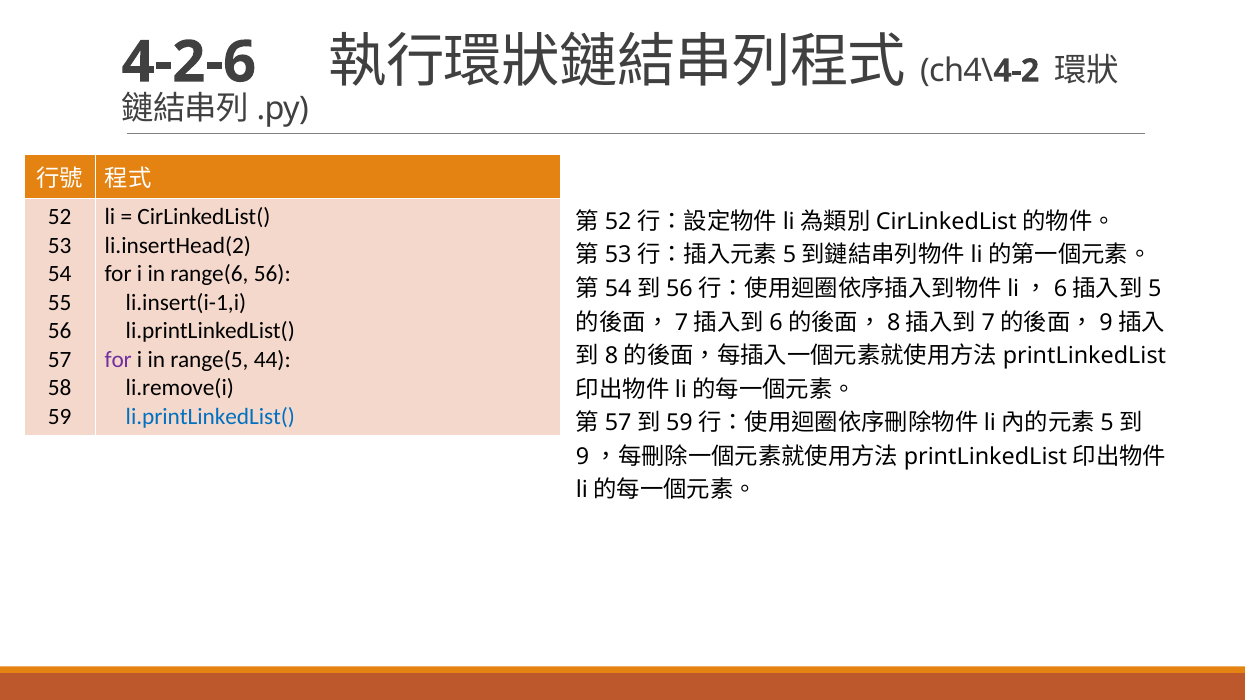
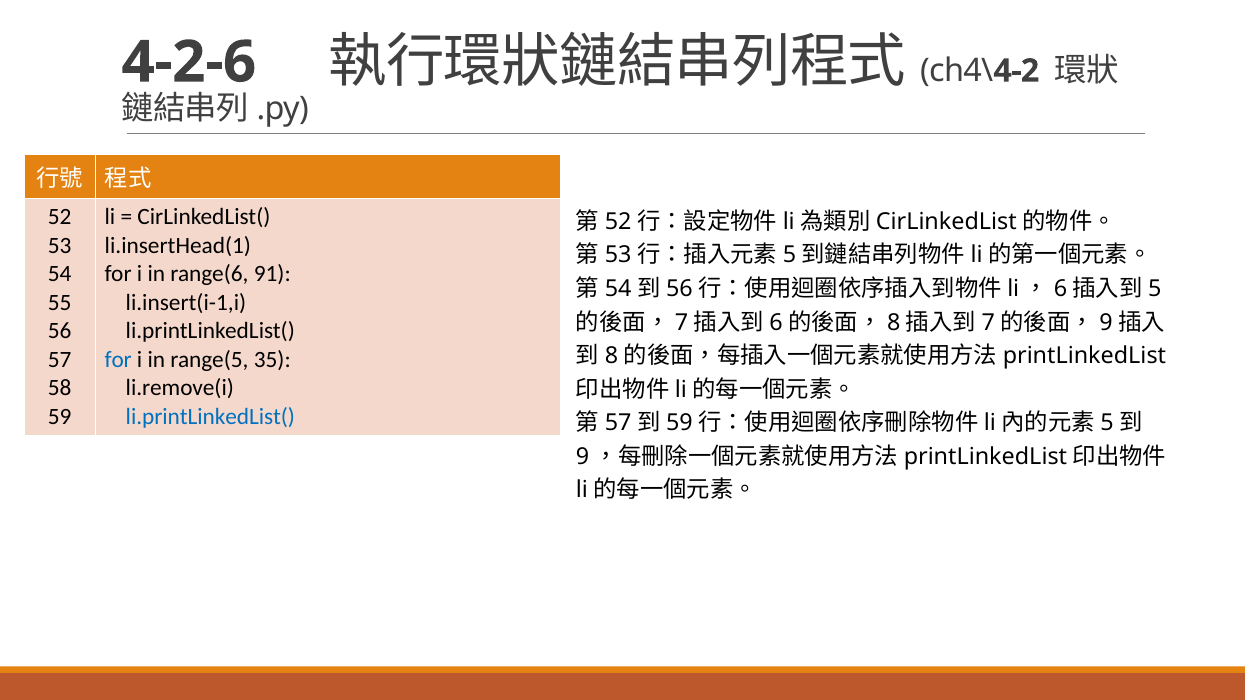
li.insertHead(2: li.insertHead(2 -> li.insertHead(1 (178, 246)
range(6 56: 56 -> 91 (272, 274)
for colour: purple -> blue (118, 360)
44: 44 -> 35 (272, 360)
